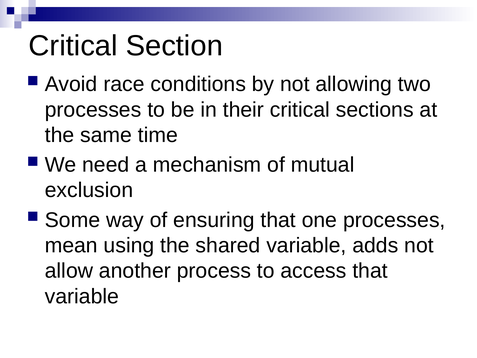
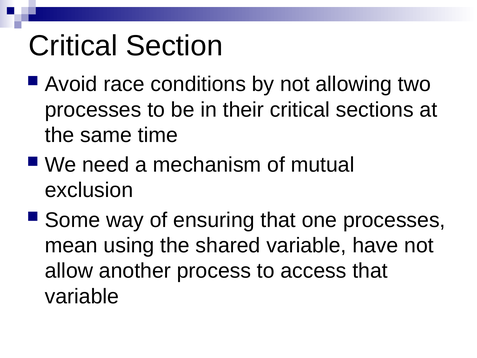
adds: adds -> have (375, 245)
